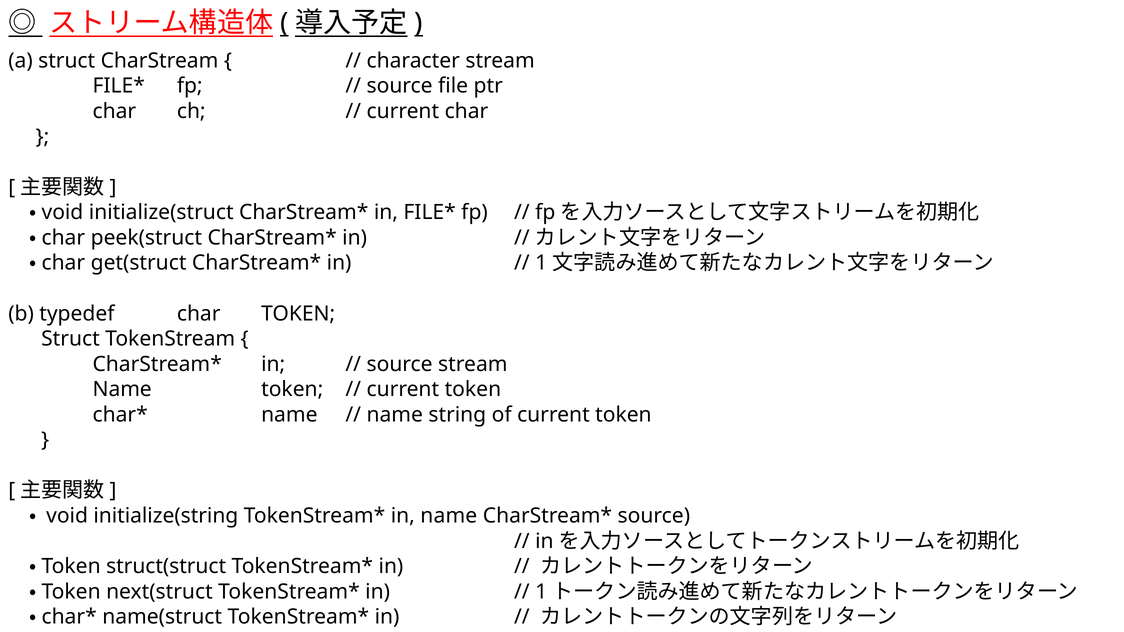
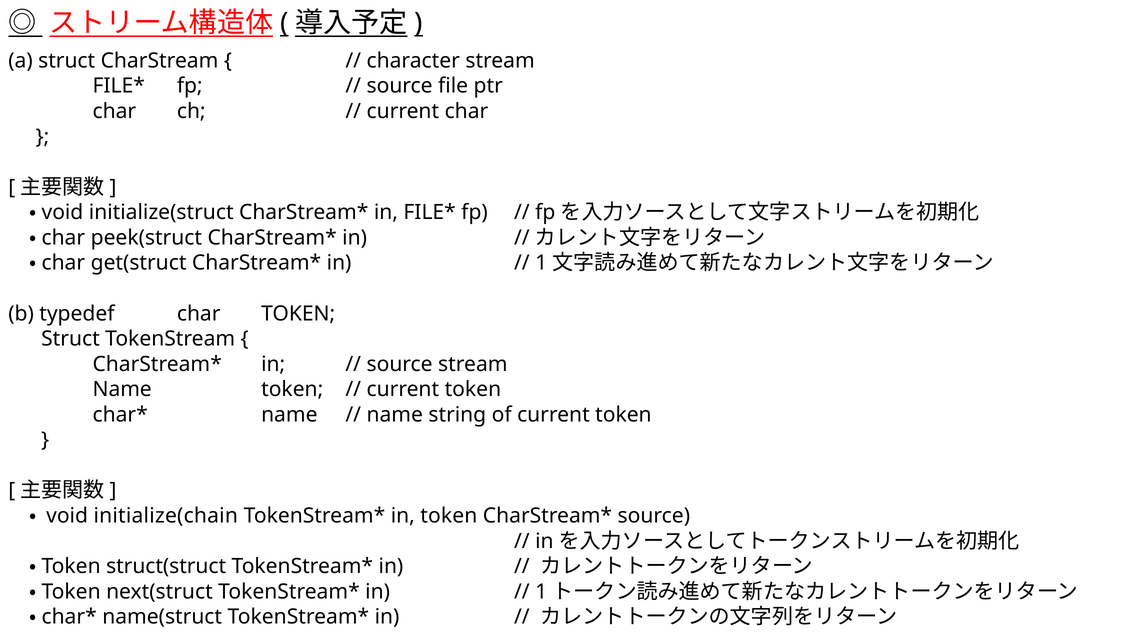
initialize(string: initialize(string -> initialize(chain (166, 516)
in name: name -> token (449, 516)
